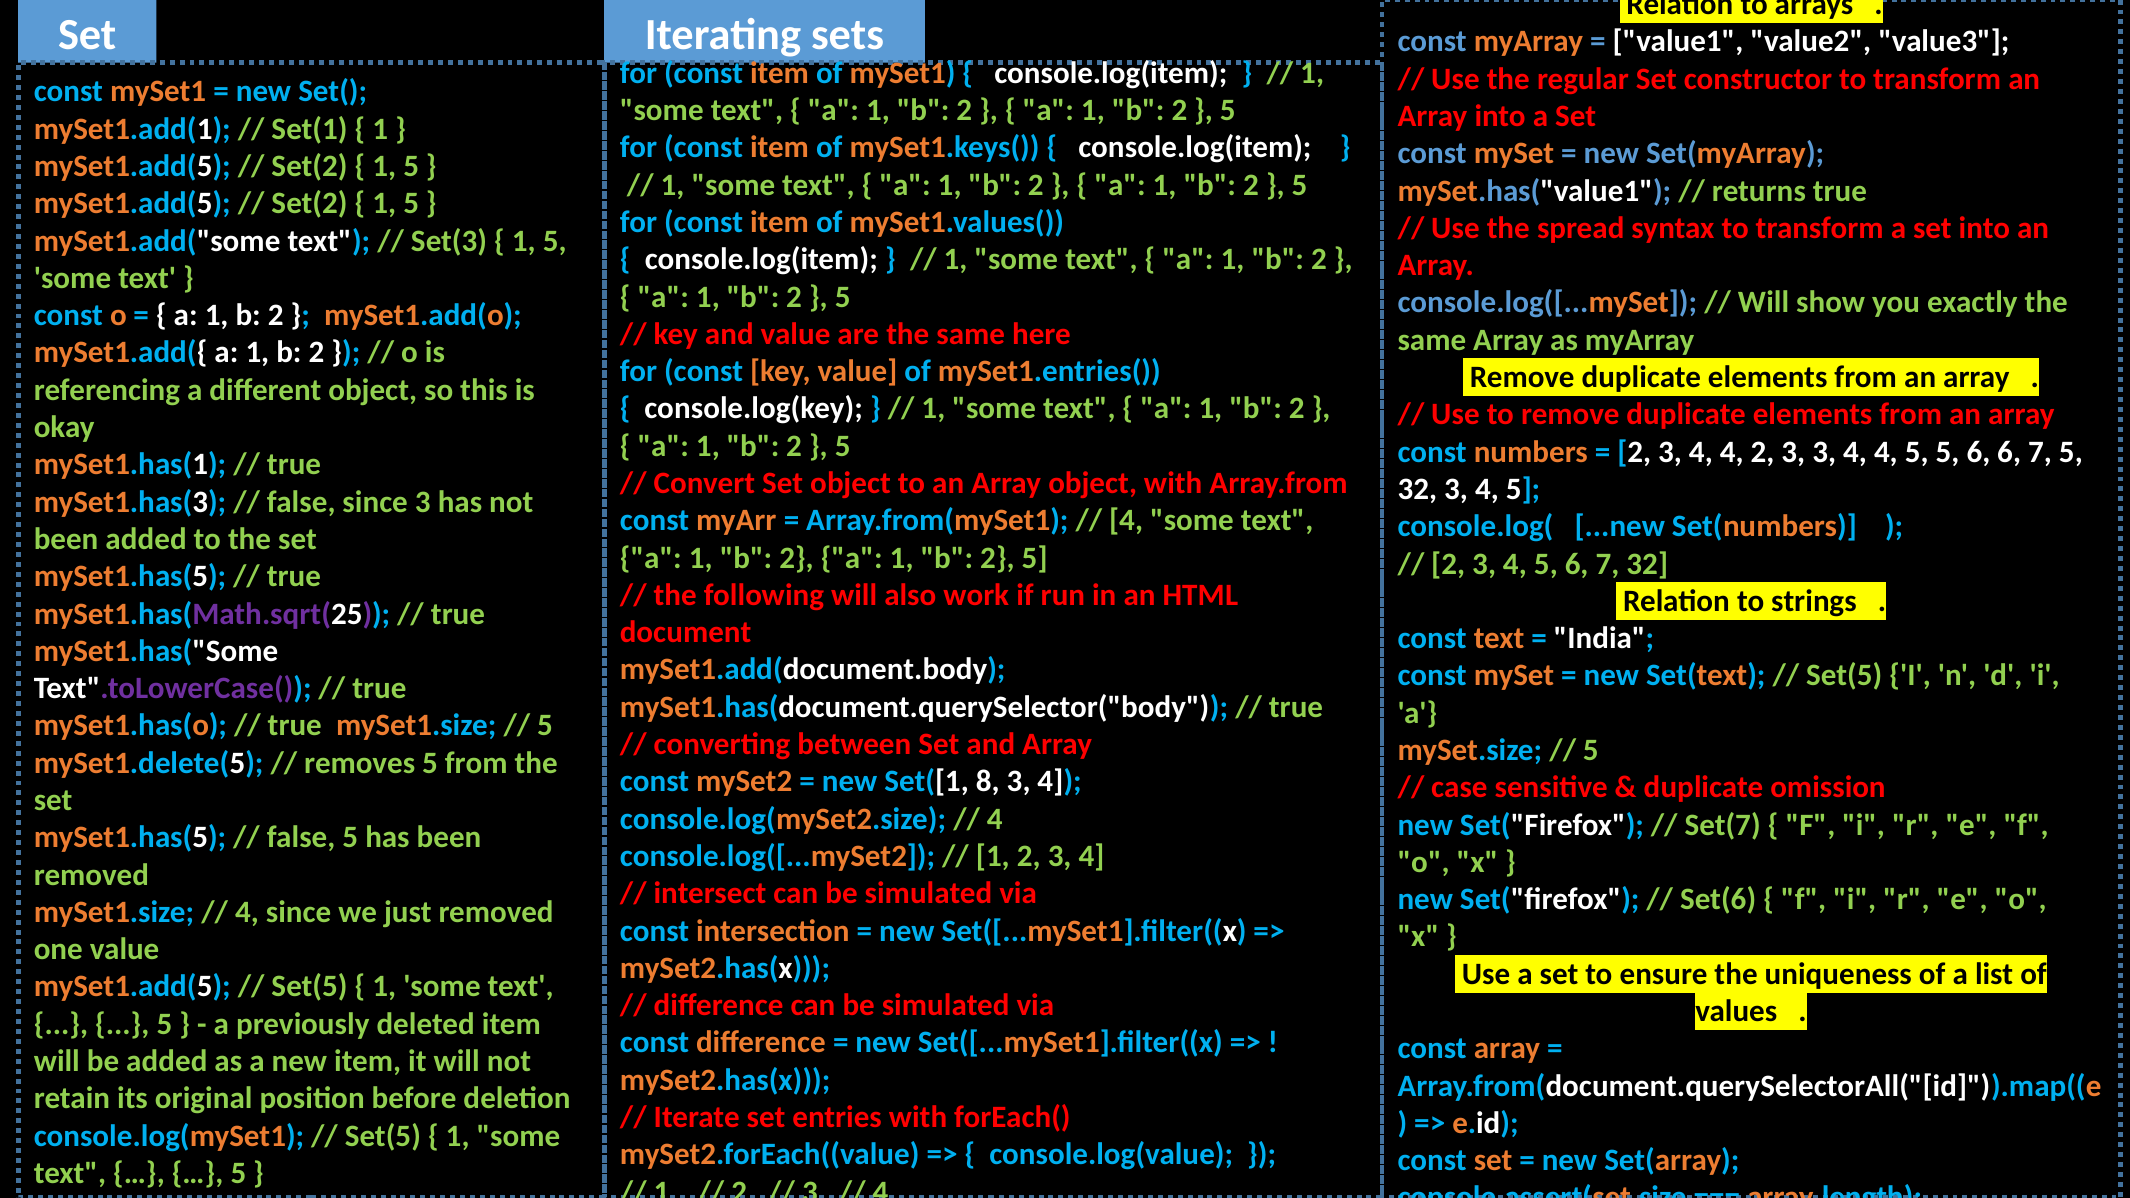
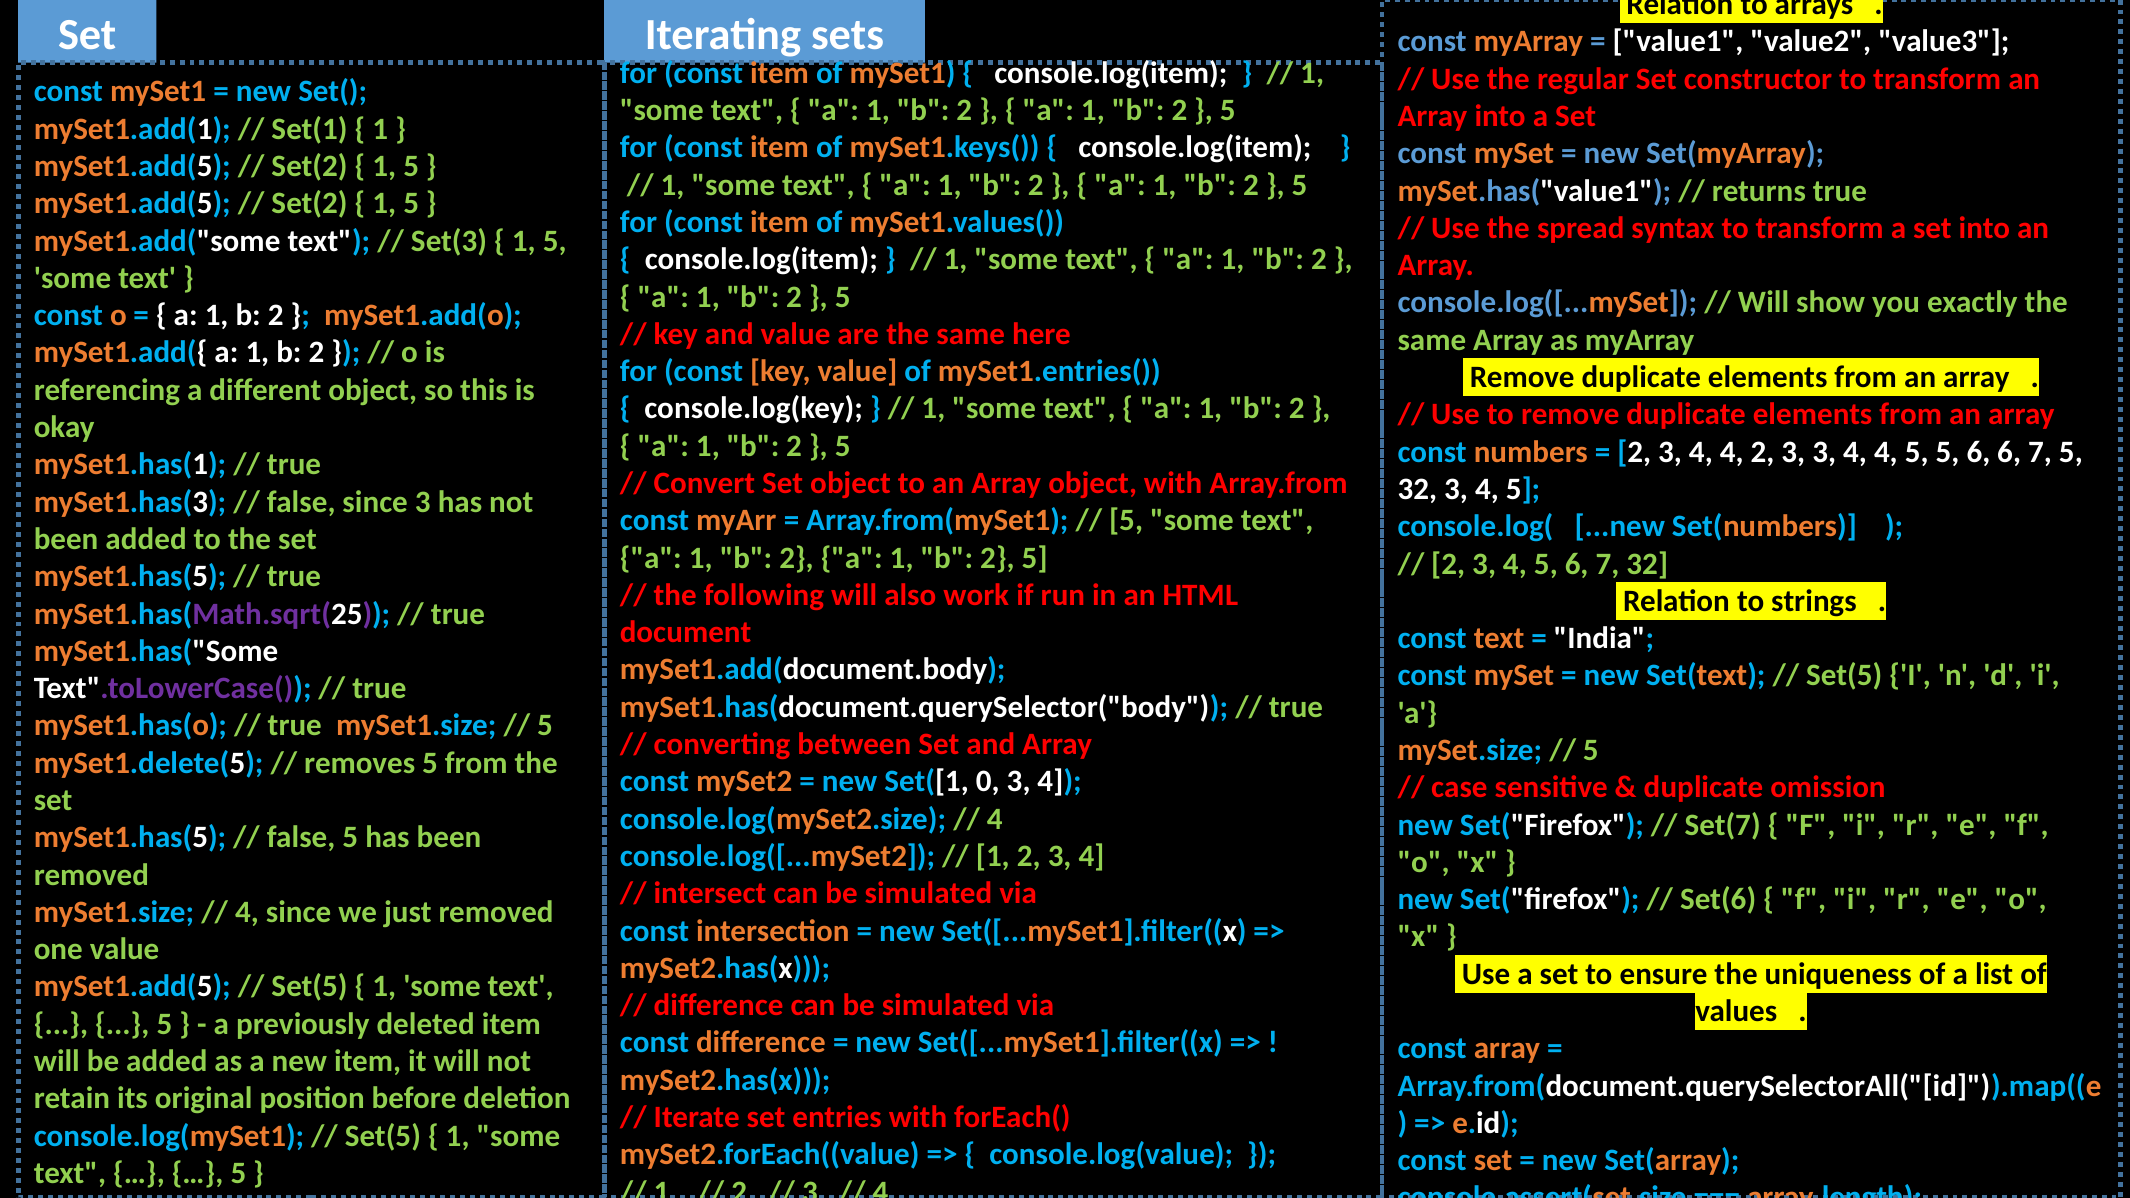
4: 4 -> 5 (1126, 521)
8: 8 -> 0 (988, 782)
